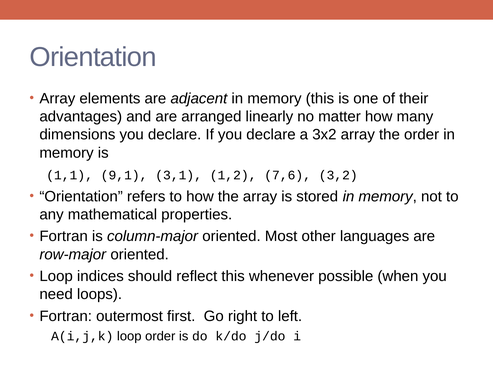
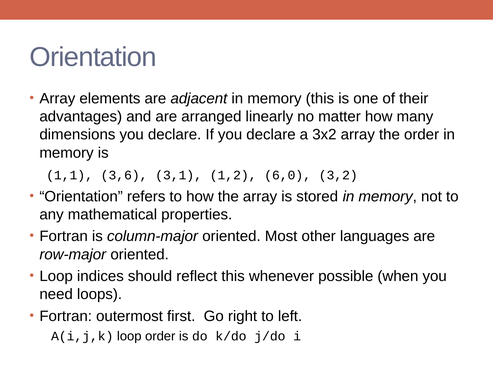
9,1: 9,1 -> 3,6 (124, 176)
7,6: 7,6 -> 6,0 (288, 176)
